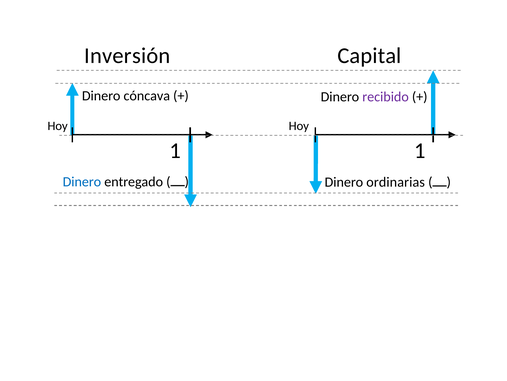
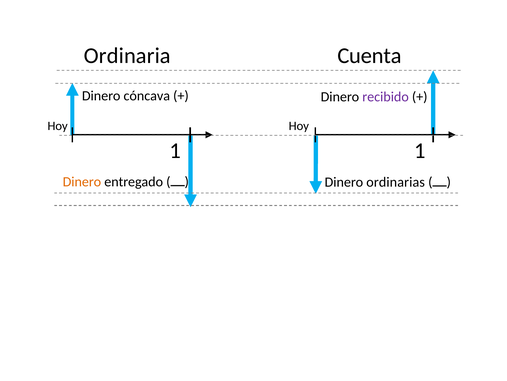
Inversión: Inversión -> Ordinaria (127, 56)
Capital: Capital -> Cuenta (370, 56)
Dinero colour: blue -> orange (82, 182)
